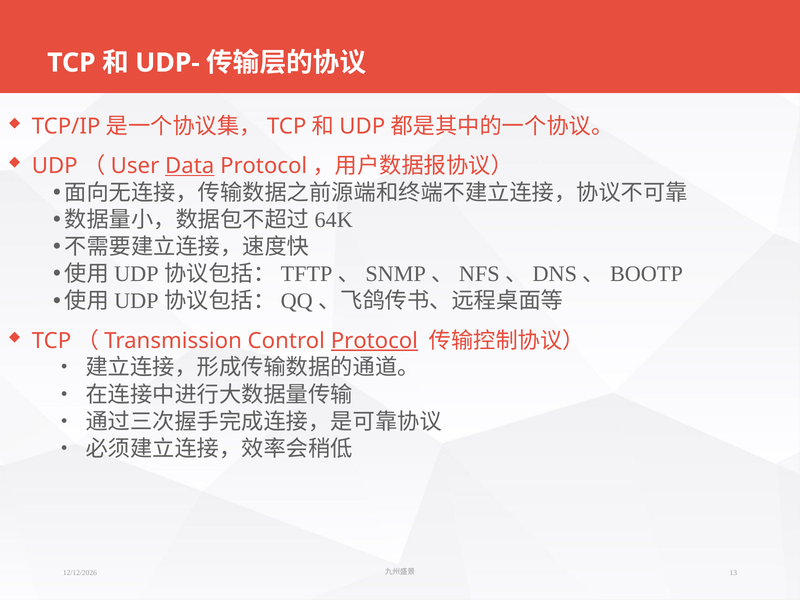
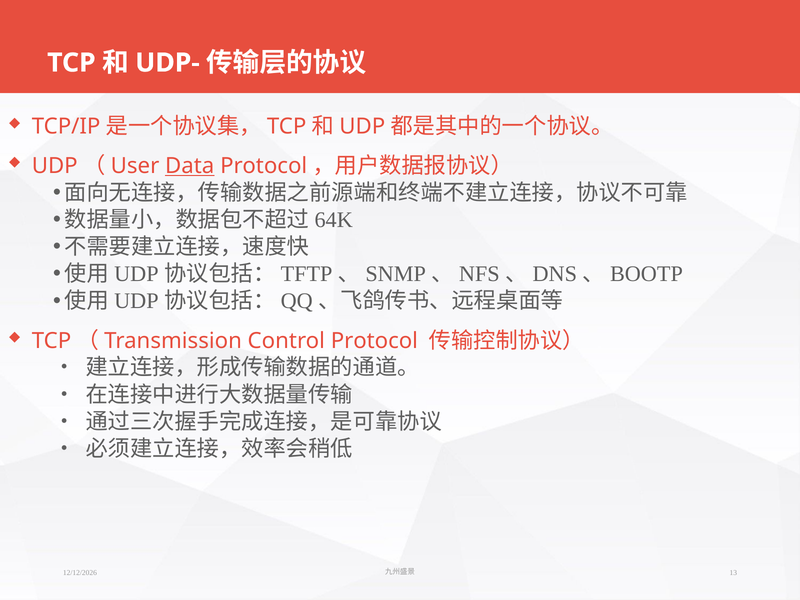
Protocol underline: present -> none (374, 341)
